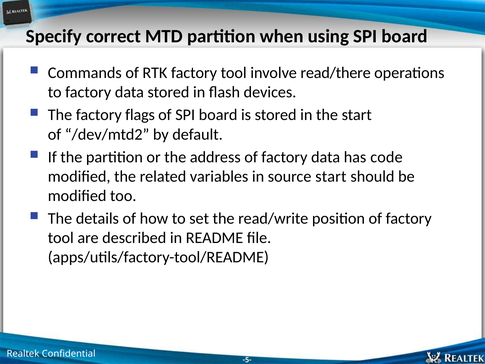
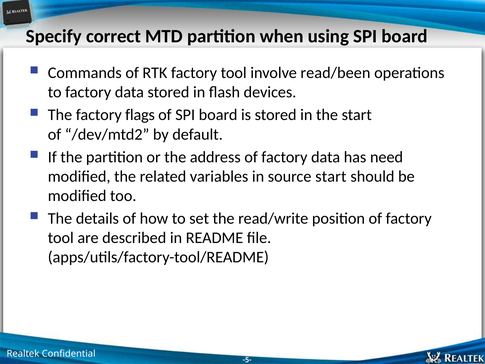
read/there: read/there -> read/been (335, 73)
code: code -> need (387, 157)
